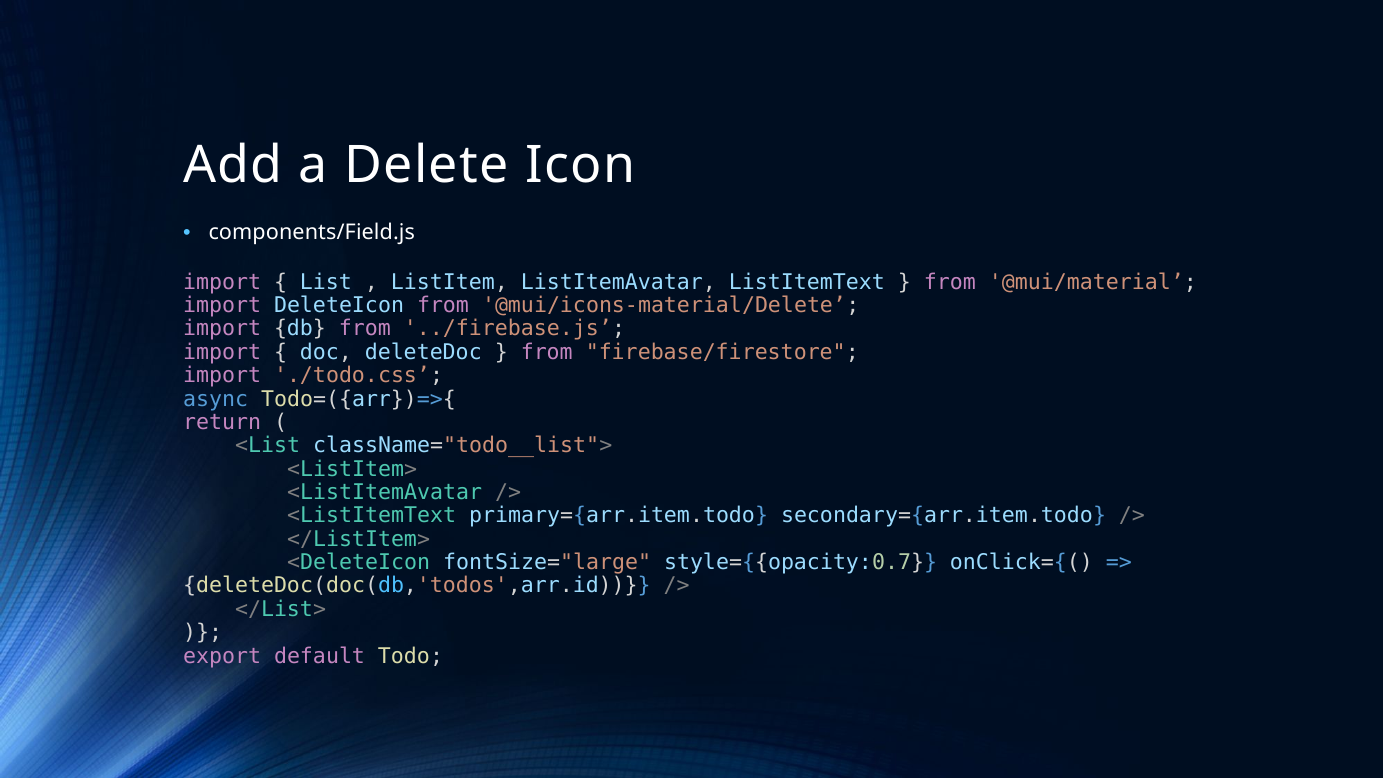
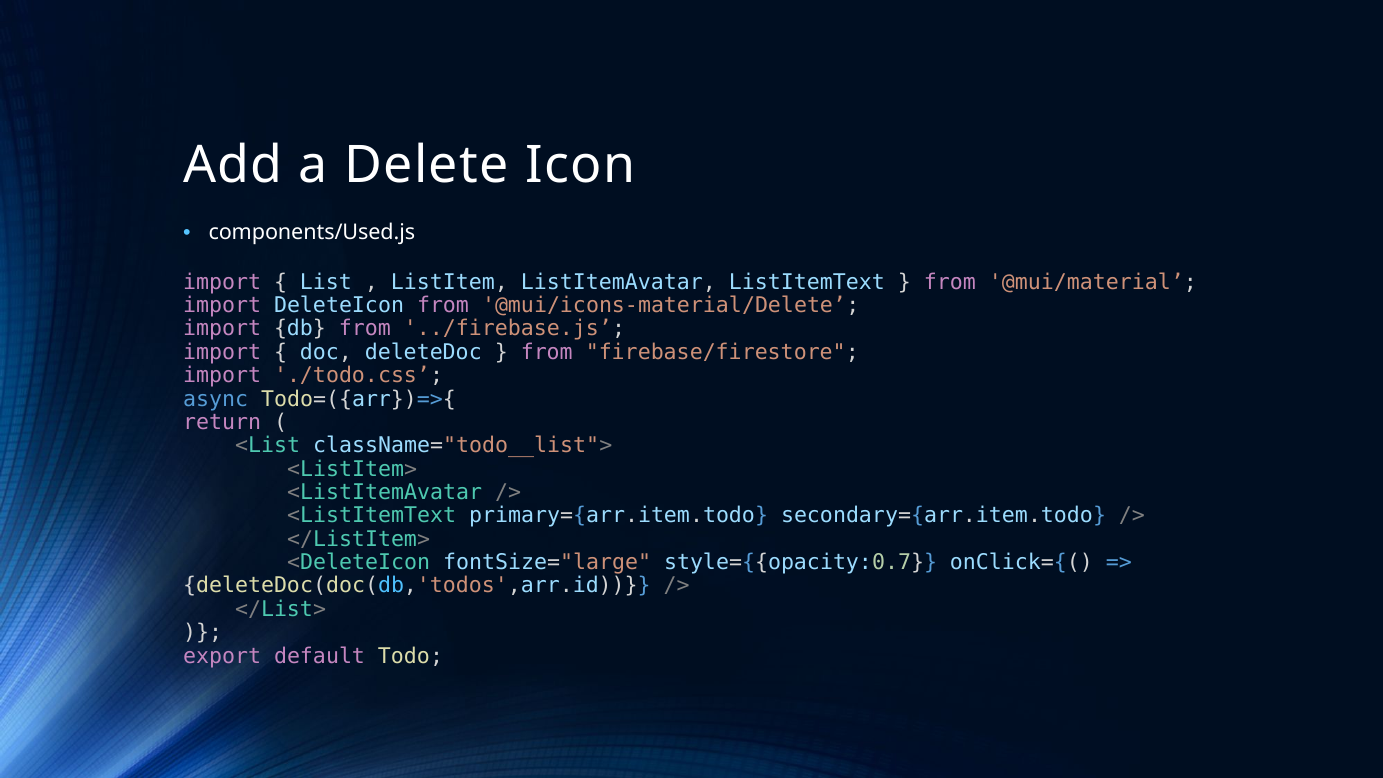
components/Field.js: components/Field.js -> components/Used.js (312, 233)
